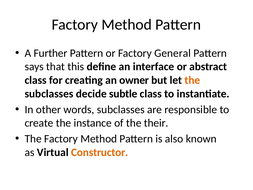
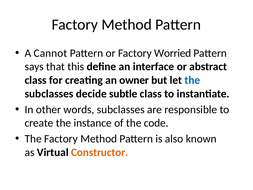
Further: Further -> Cannot (50, 53)
General: General -> Worried (173, 53)
the colour: orange -> blue (192, 80)
their: their -> code (156, 123)
